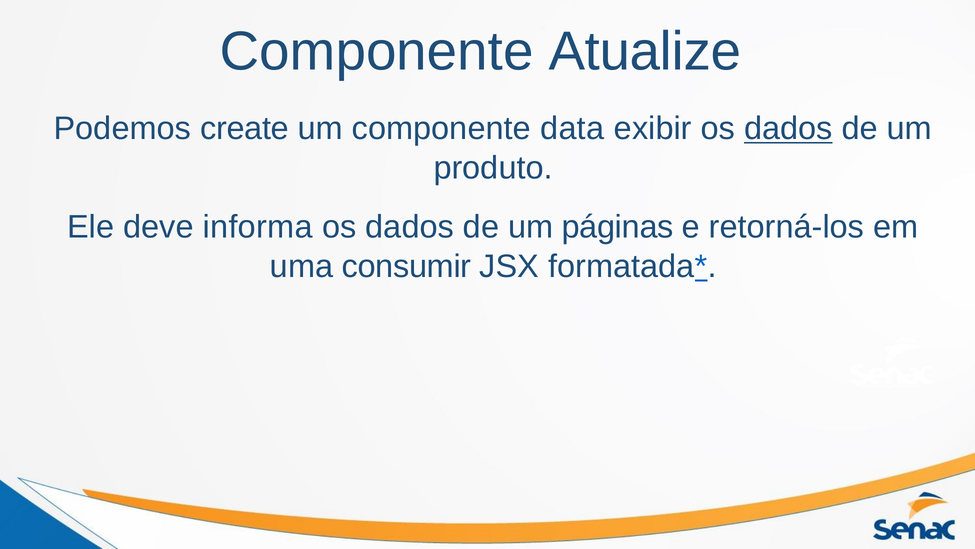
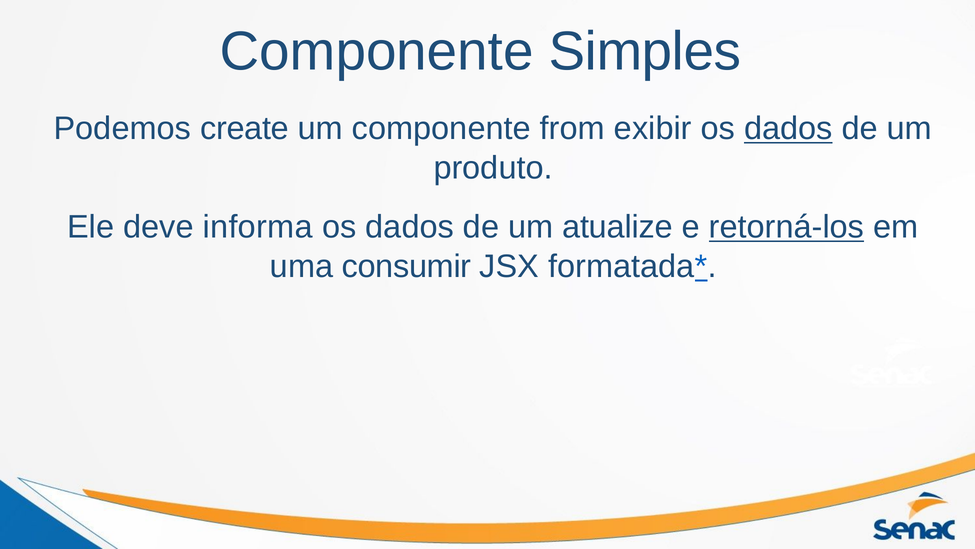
Atualize: Atualize -> Simples (645, 52)
data: data -> from (572, 129)
páginas: páginas -> atualize (618, 227)
retorná-los underline: none -> present (786, 227)
